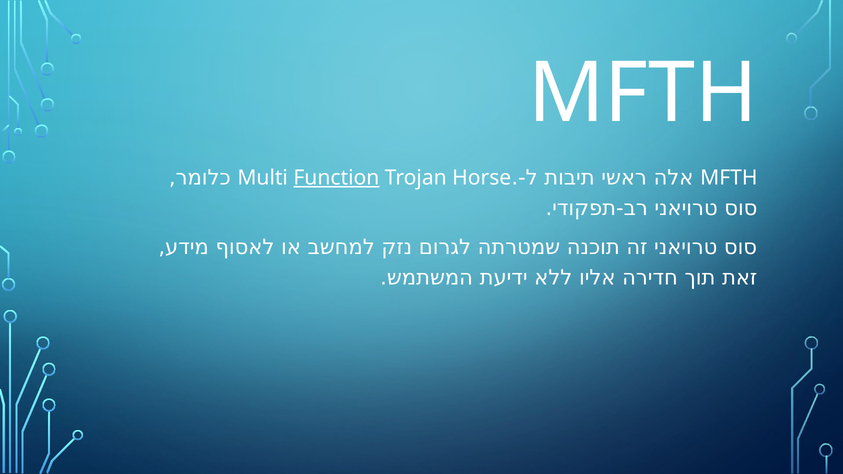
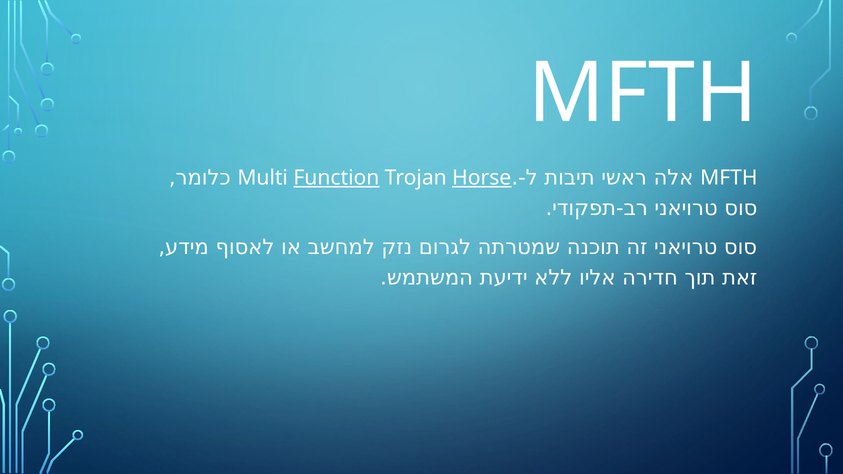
Horse underline: none -> present (482, 178)
